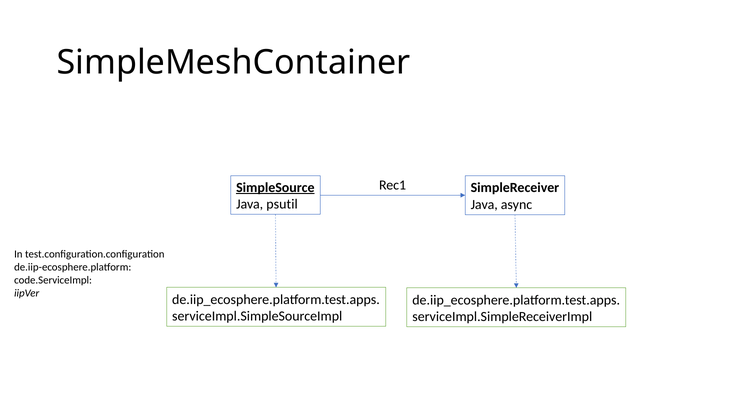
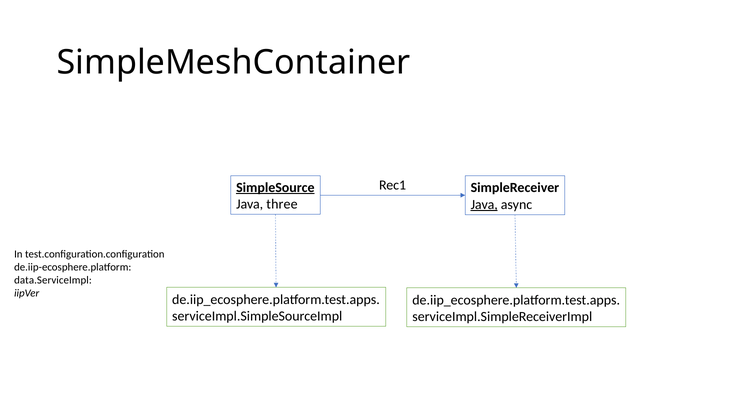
psutil: psutil -> three (282, 205)
Java underline: none -> present (484, 205)
code.ServiceImpl: code.ServiceImpl -> data.ServiceImpl (53, 281)
